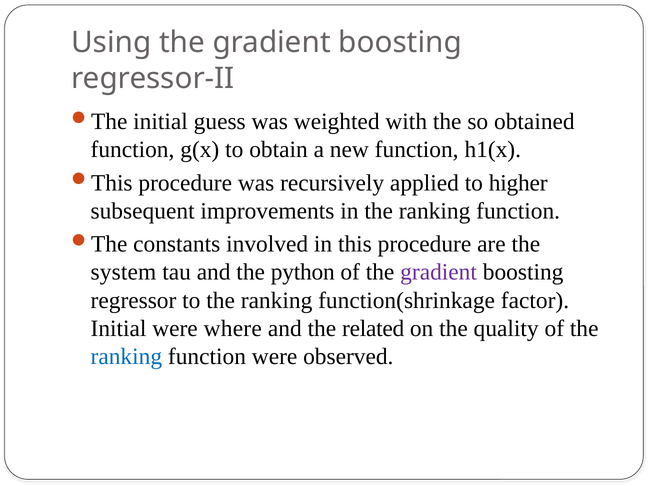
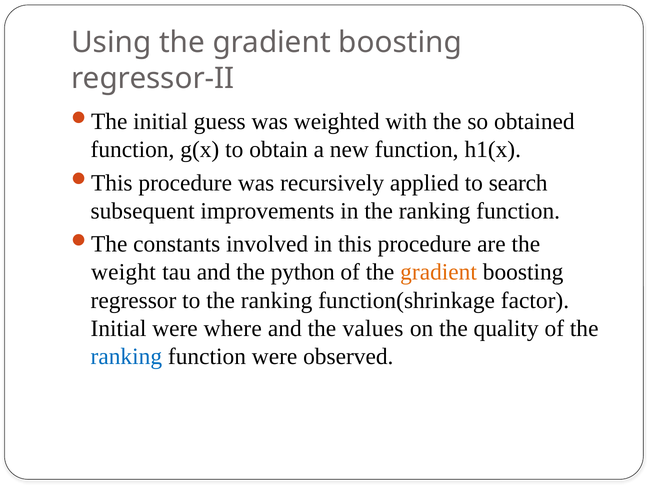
higher: higher -> search (518, 183)
system: system -> weight (123, 272)
gradient colour: purple -> orange (439, 272)
related: related -> values (373, 328)
